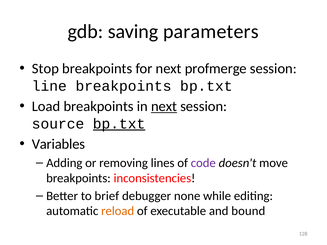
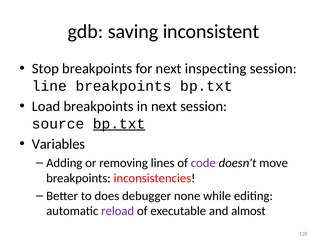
parameters: parameters -> inconsistent (211, 32)
profmerge: profmerge -> inspecting (216, 69)
next underline: present -> none (164, 106)
brief: brief -> does (107, 196)
reload colour: orange -> purple (118, 211)
bound: bound -> almost (248, 211)
